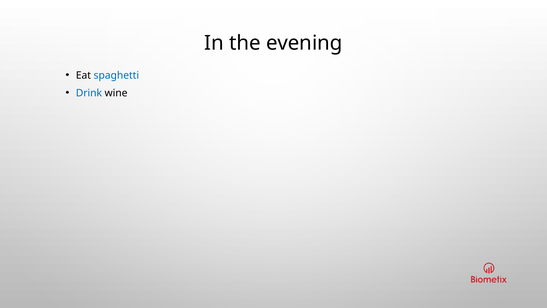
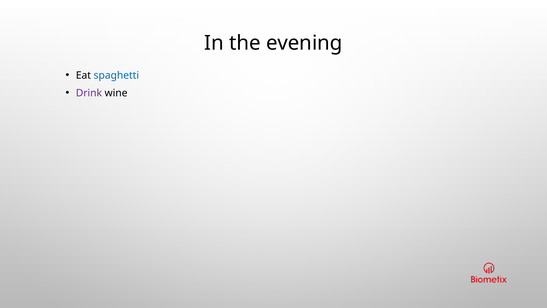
Drink colour: blue -> purple (89, 93)
